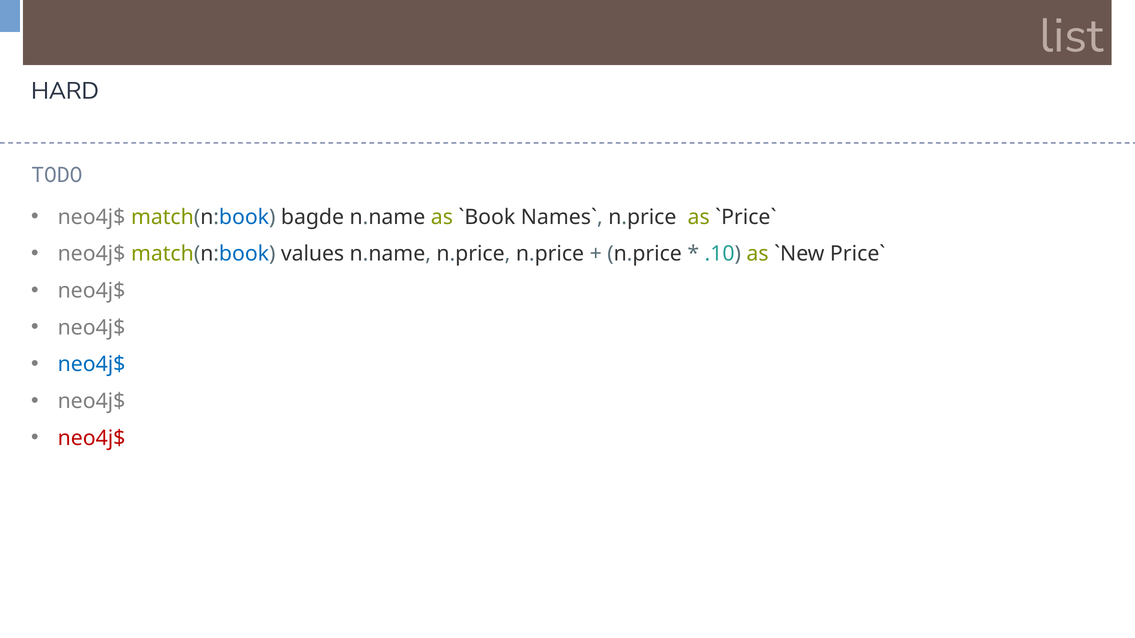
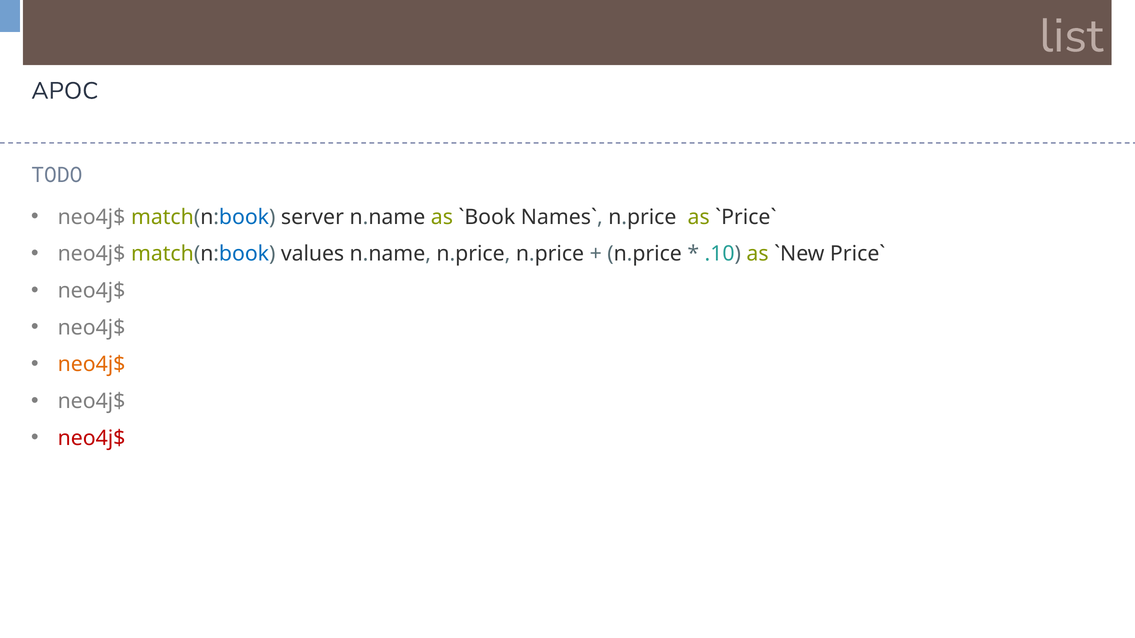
HARD: HARD -> APOC (65, 91)
bagde: bagde -> server (312, 217)
neo4j$ colour: blue -> orange (92, 365)
